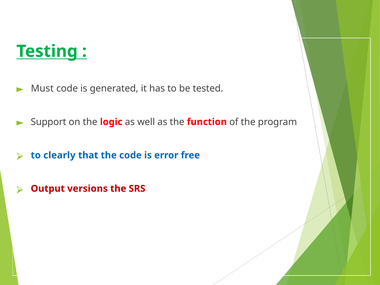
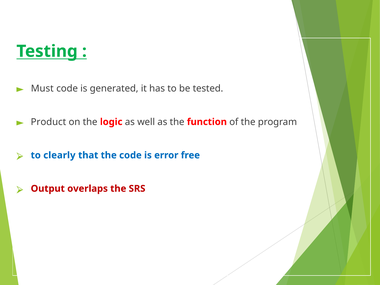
Support: Support -> Product (48, 122)
versions: versions -> overlaps (88, 189)
